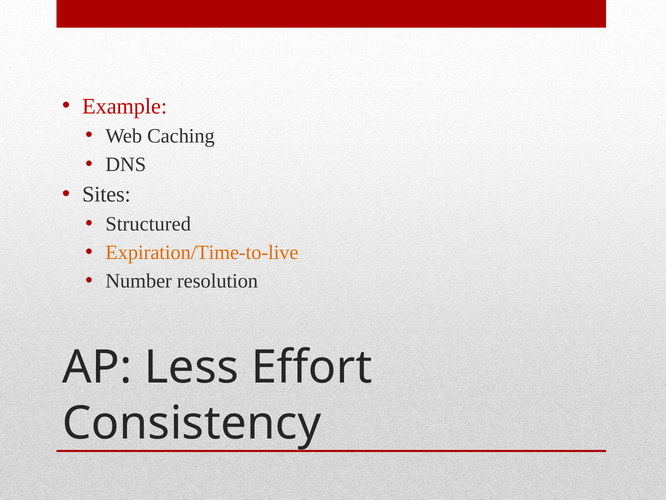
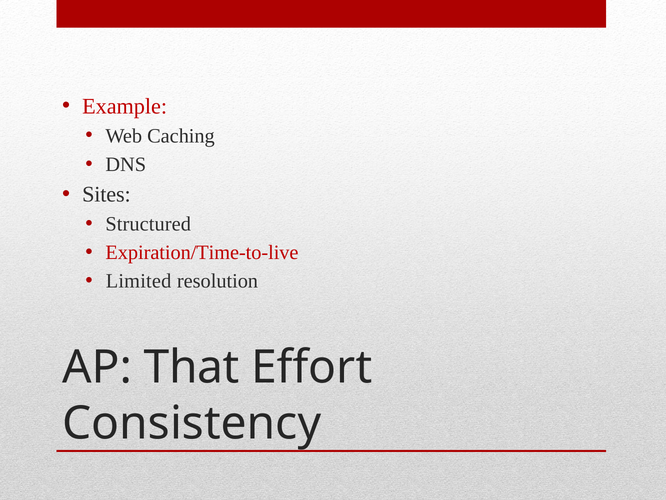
Expiration/Time-to-live colour: orange -> red (202, 252)
Number: Number -> Limited (139, 281)
Less: Less -> That (192, 367)
